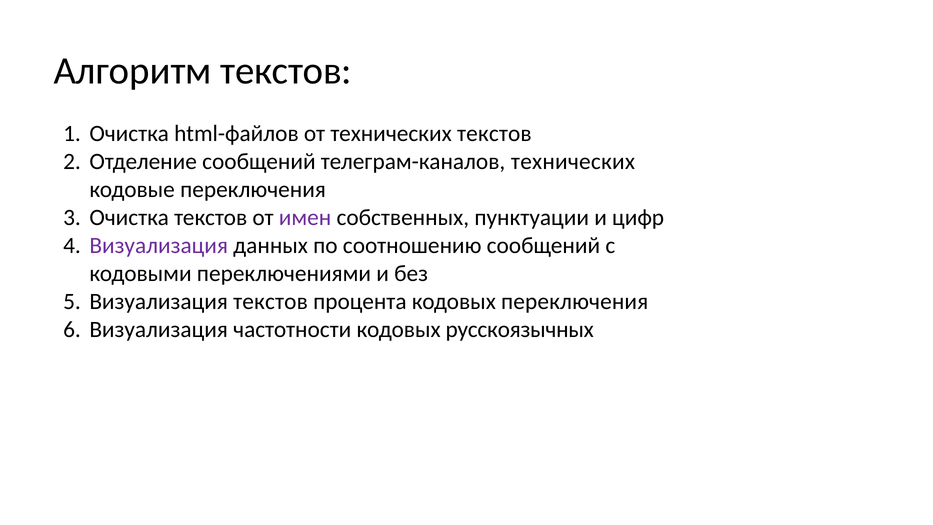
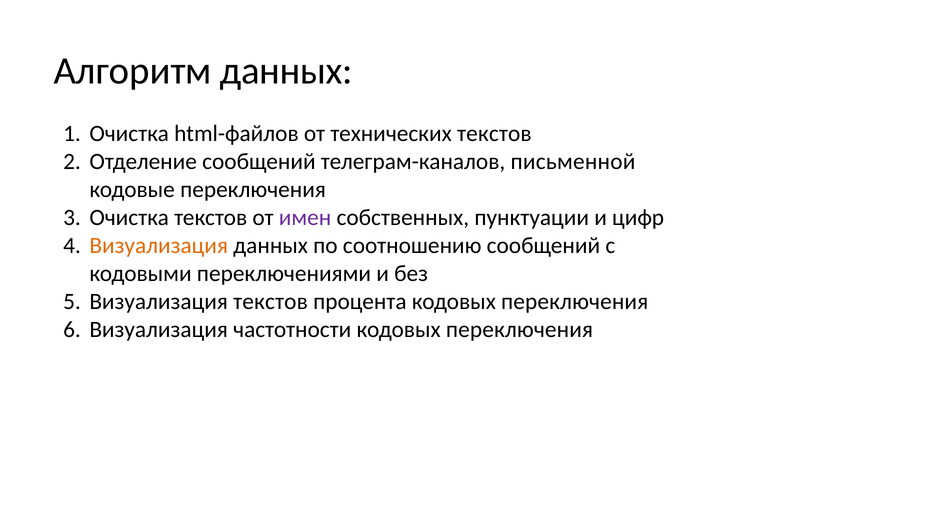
Алгоритм текстов: текстов -> данных (286, 71)
телеграм-каналов технических: технических -> письменной (573, 162)
Визуализация colour: purple -> orange (159, 246)
частотности кодовых русскоязычных: русскоязычных -> переключения (519, 330)
